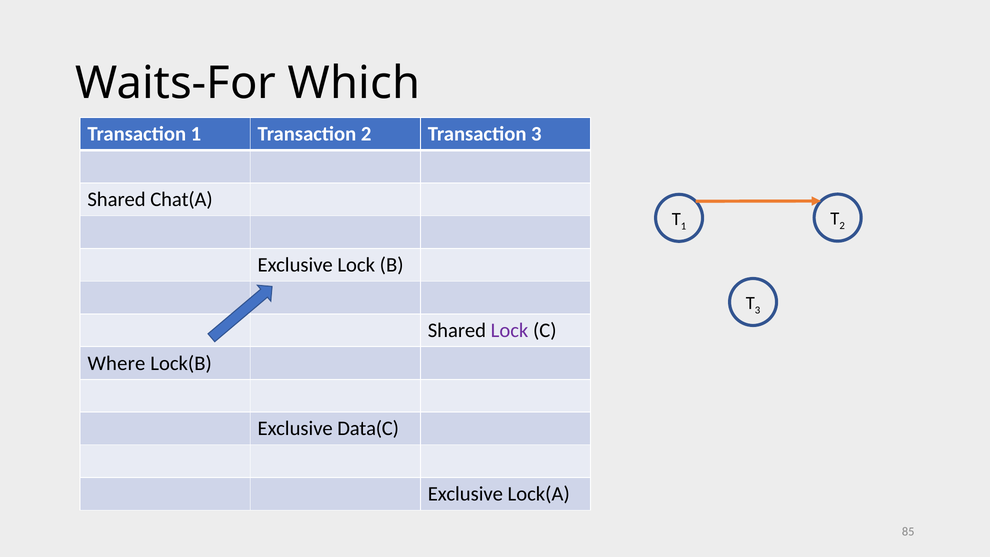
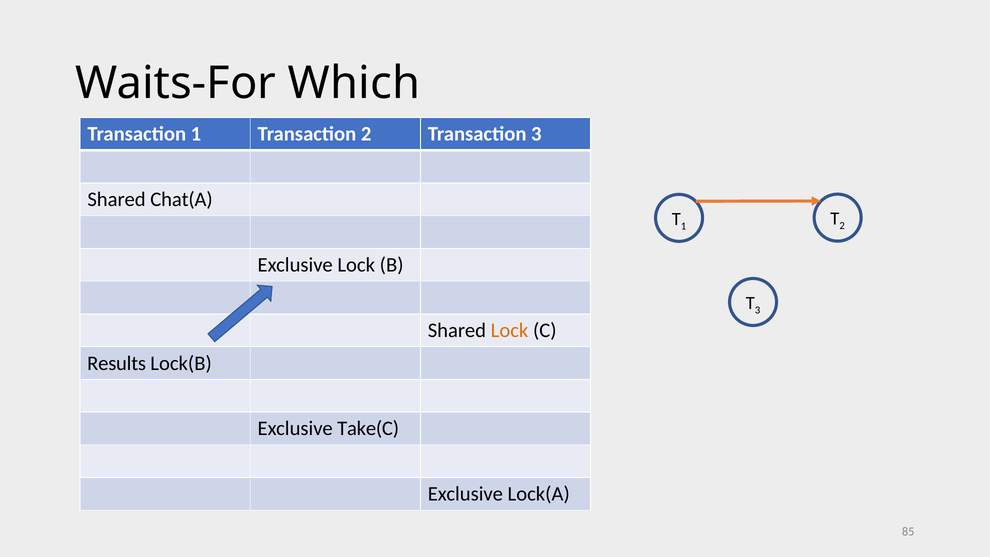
Lock colour: purple -> orange (510, 330)
Where: Where -> Results (117, 363)
Data(C: Data(C -> Take(C (368, 429)
